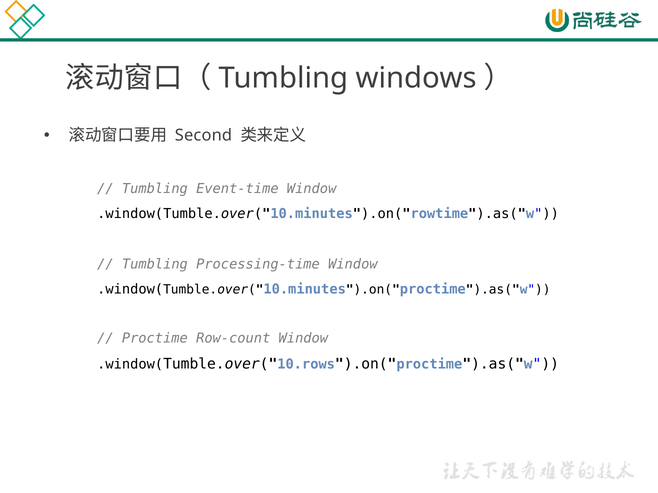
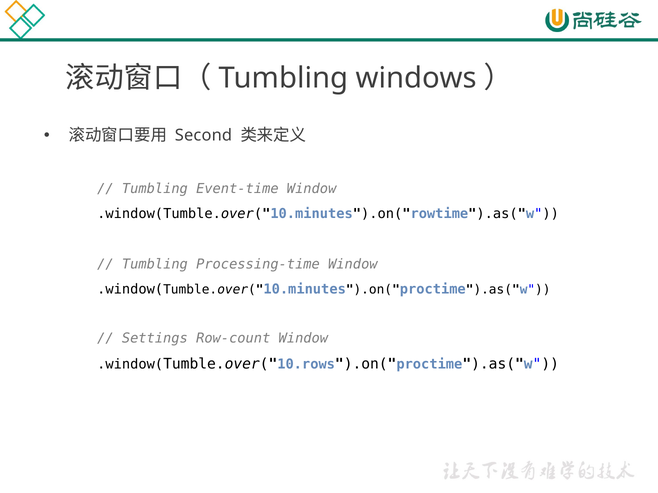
Proctime: Proctime -> Settings (155, 339)
